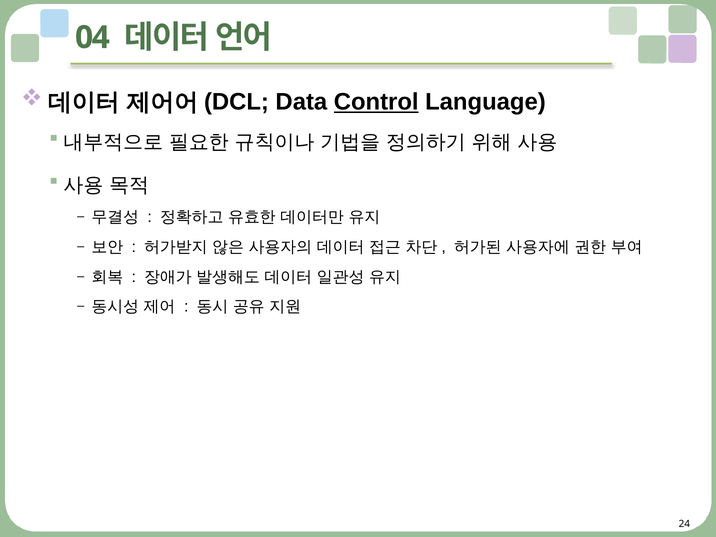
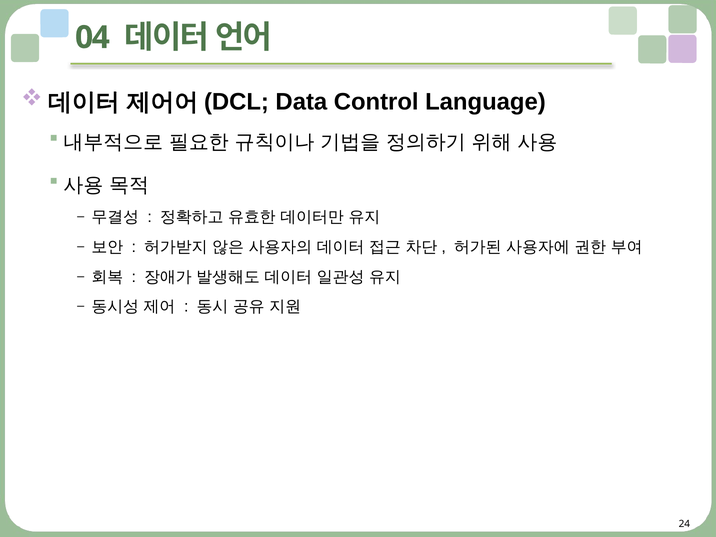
Control underline: present -> none (376, 102)
